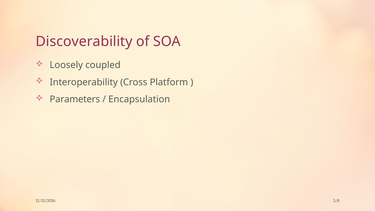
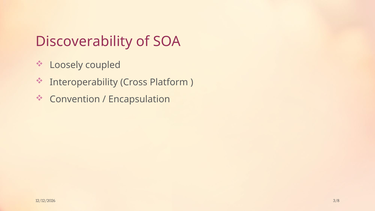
Parameters: Parameters -> Convention (75, 99)
